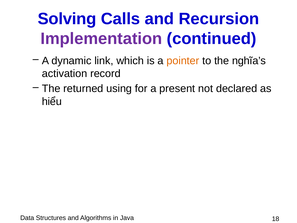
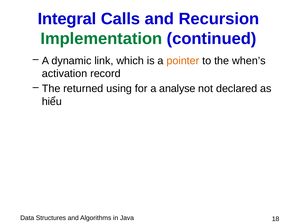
Solving: Solving -> Integral (67, 19)
Implementation colour: purple -> green (101, 39)
nghĩa’s: nghĩa’s -> when’s (249, 61)
present: present -> analyse (177, 89)
